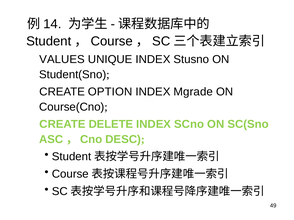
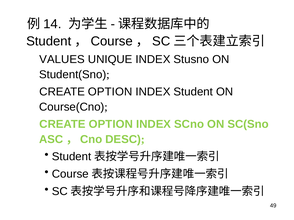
INDEX Mgrade: Mgrade -> Student (193, 92)
DELETE: DELETE -> OPTION (111, 124)
